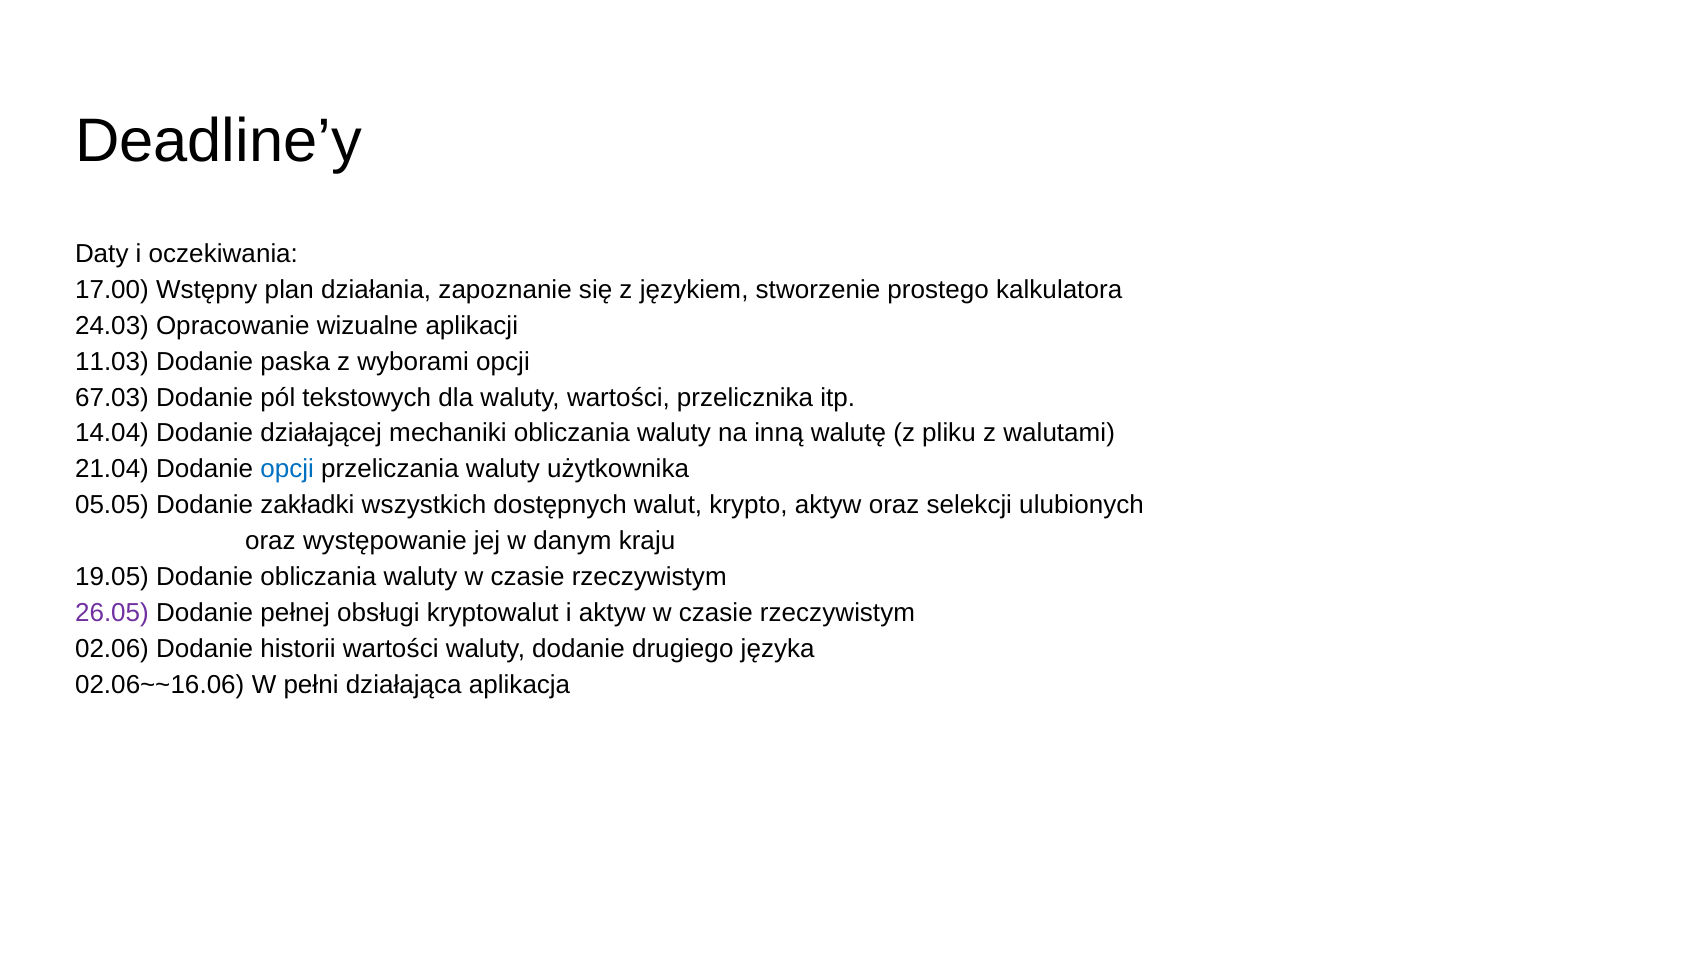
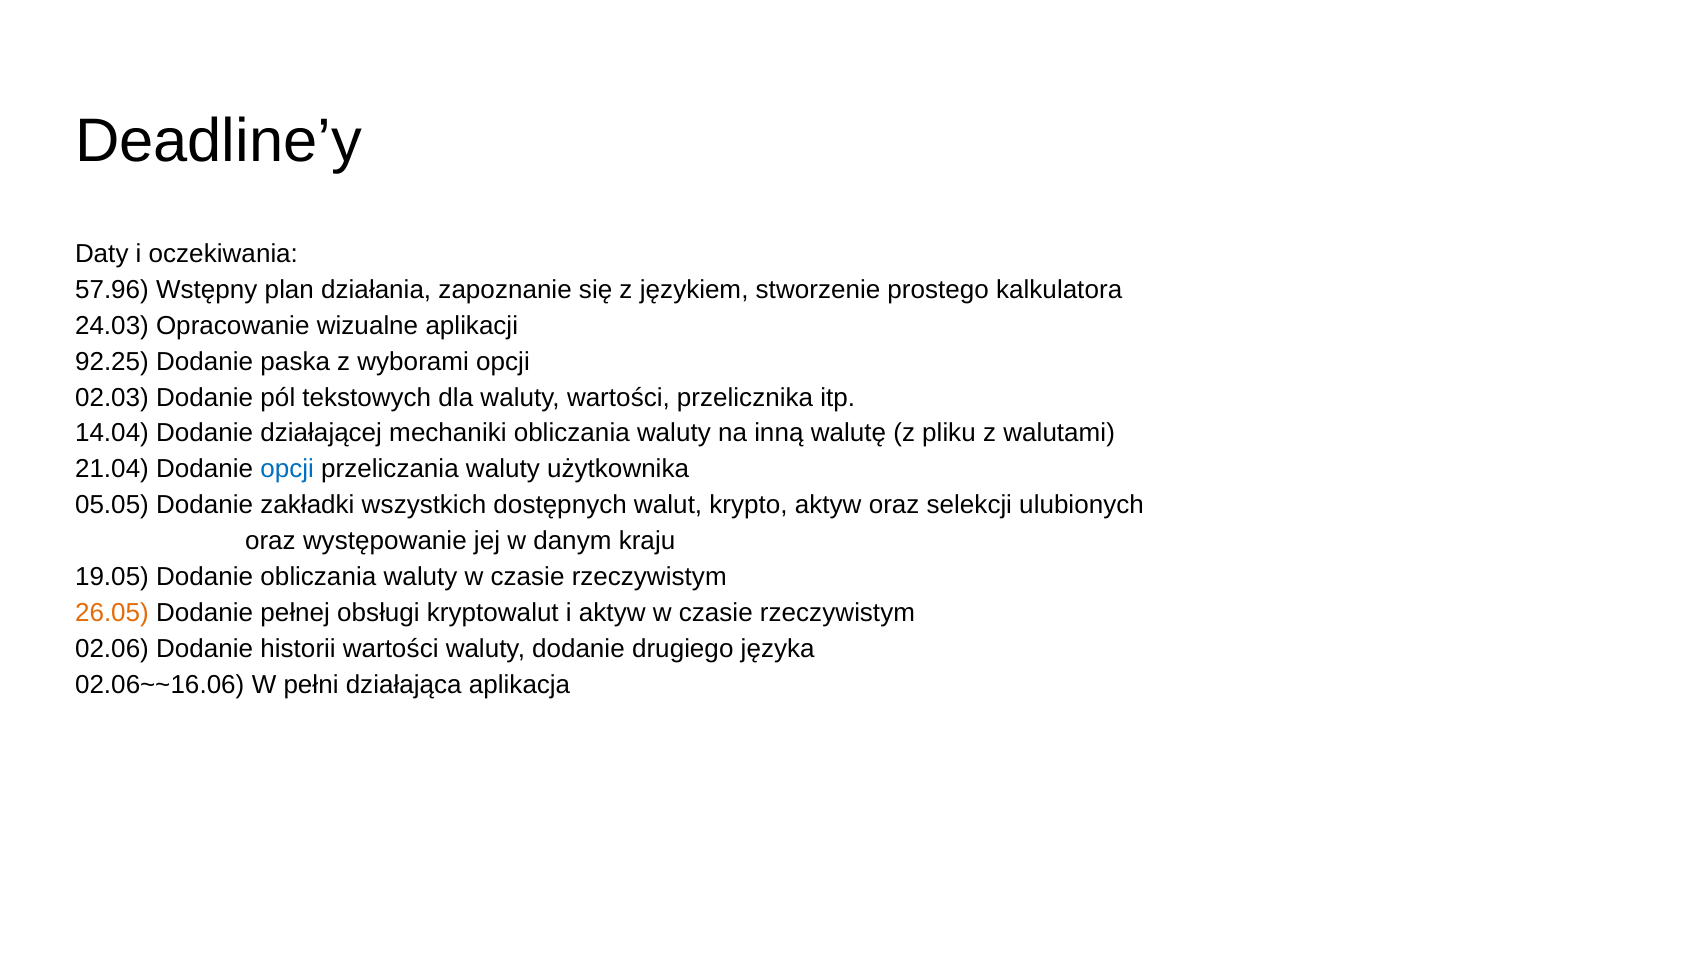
17.00: 17.00 -> 57.96 (112, 290)
11.03: 11.03 -> 92.25 (112, 362)
67.03: 67.03 -> 02.03 (112, 398)
26.05 colour: purple -> orange (112, 614)
